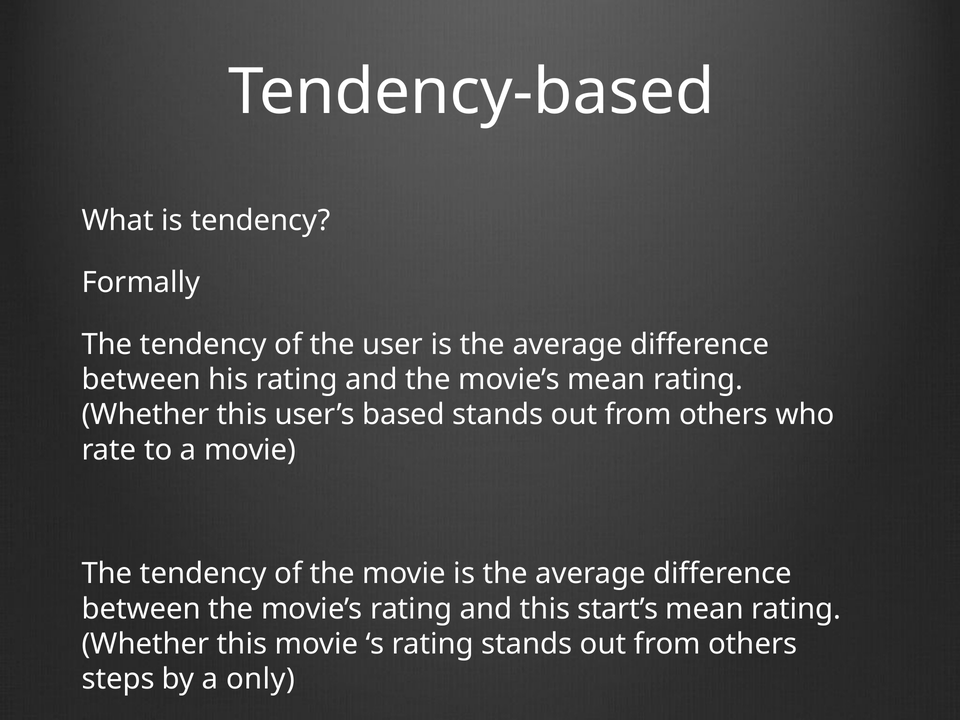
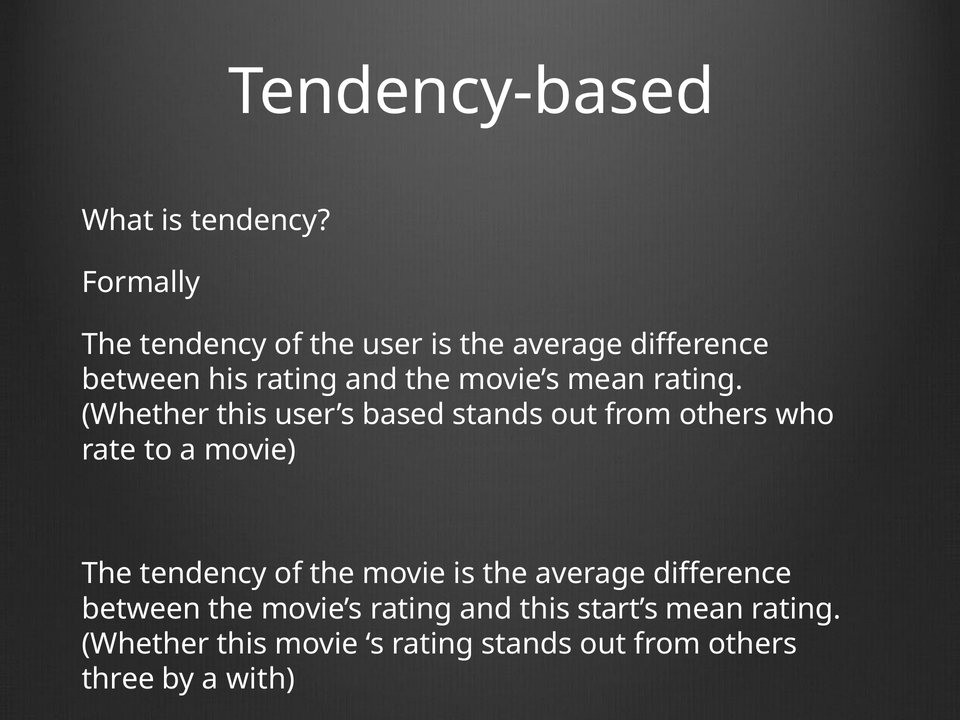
steps: steps -> three (118, 679)
only: only -> with (261, 679)
